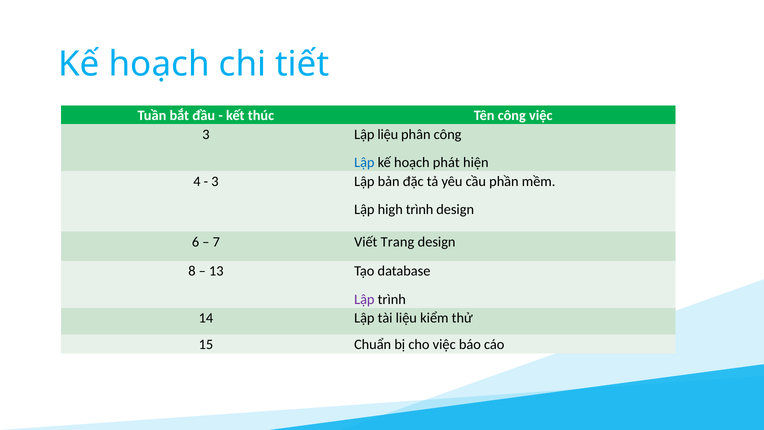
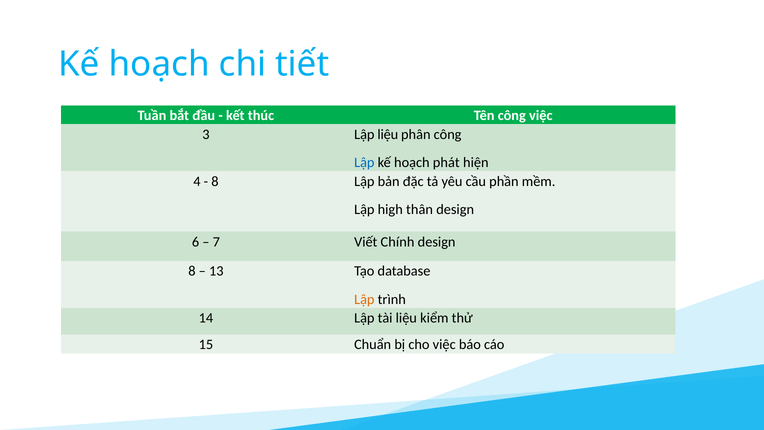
3: 3 -> 8 (215, 181)
high trình: trình -> thân (419, 209)
Trang: Trang -> Chính (398, 242)
Lập colour: purple -> orange (364, 299)
